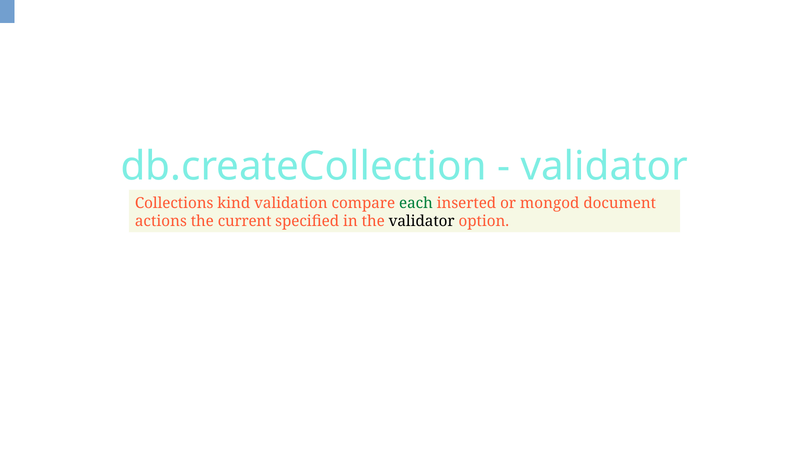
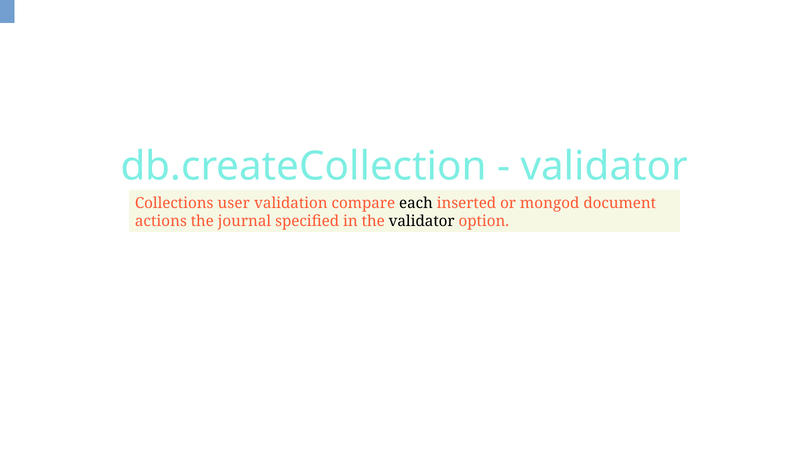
kind: kind -> user (234, 203)
each colour: green -> black (416, 203)
current: current -> journal (245, 221)
